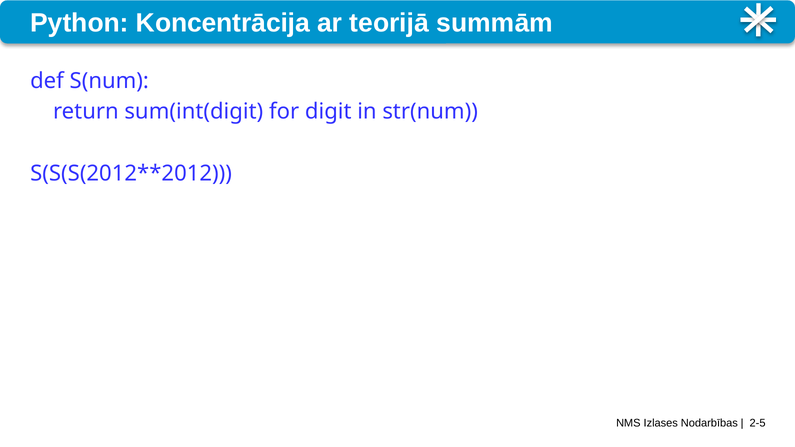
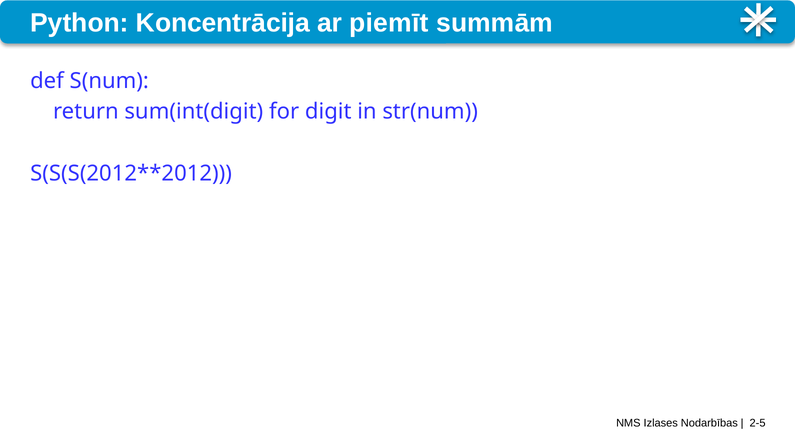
teorijā: teorijā -> piemīt (389, 23)
